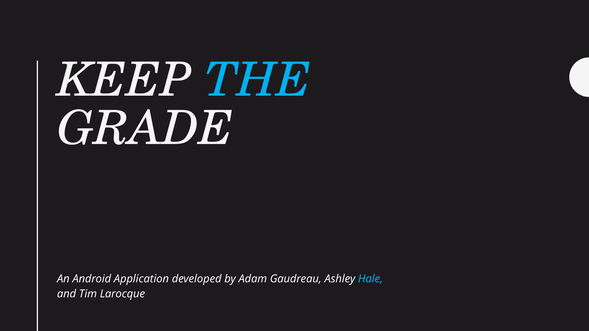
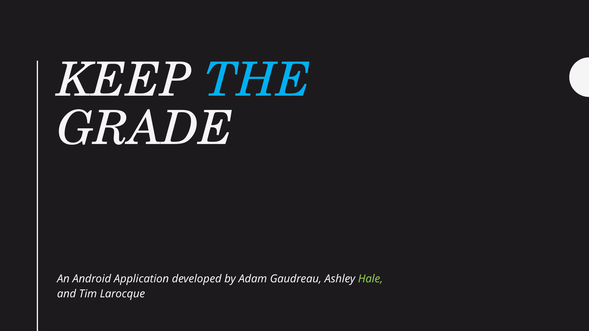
Hale colour: light blue -> light green (371, 279)
